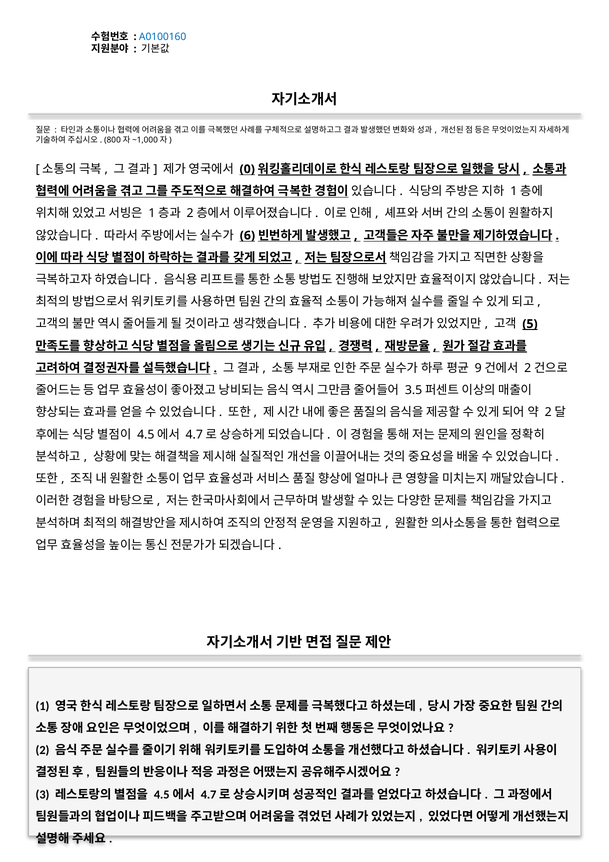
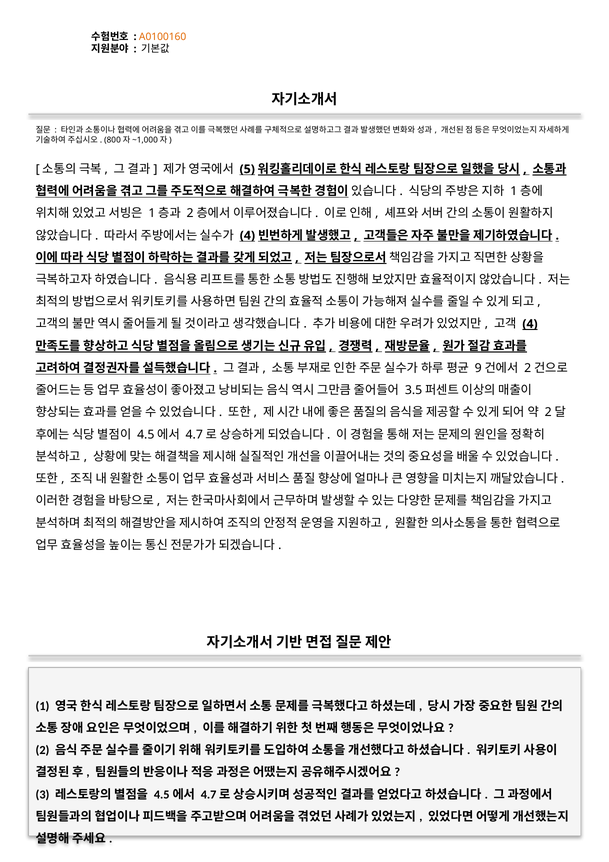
A0100160 colour: blue -> orange (163, 37)
0: 0 -> 5 (247, 169)
6: 6 -> 4 (247, 235)
5: 5 -> 4 (530, 324)
